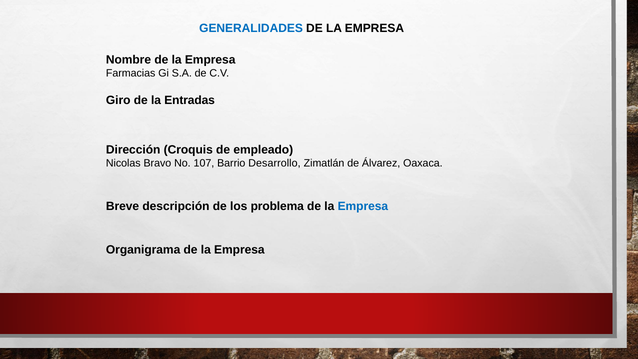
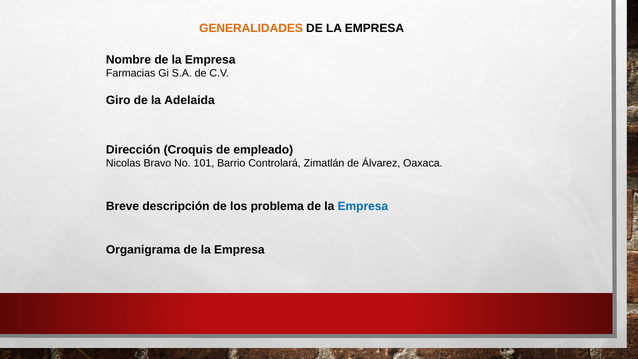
GENERALIDADES colour: blue -> orange (251, 28)
Entradas: Entradas -> Adelaida (189, 100)
107: 107 -> 101 (204, 163)
Desarrollo: Desarrollo -> Controlará (275, 163)
